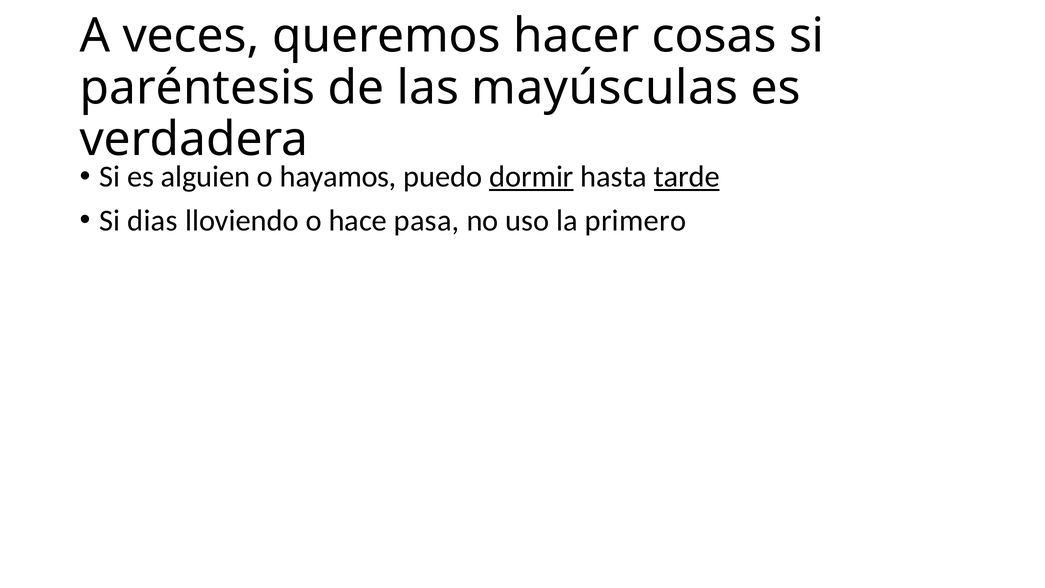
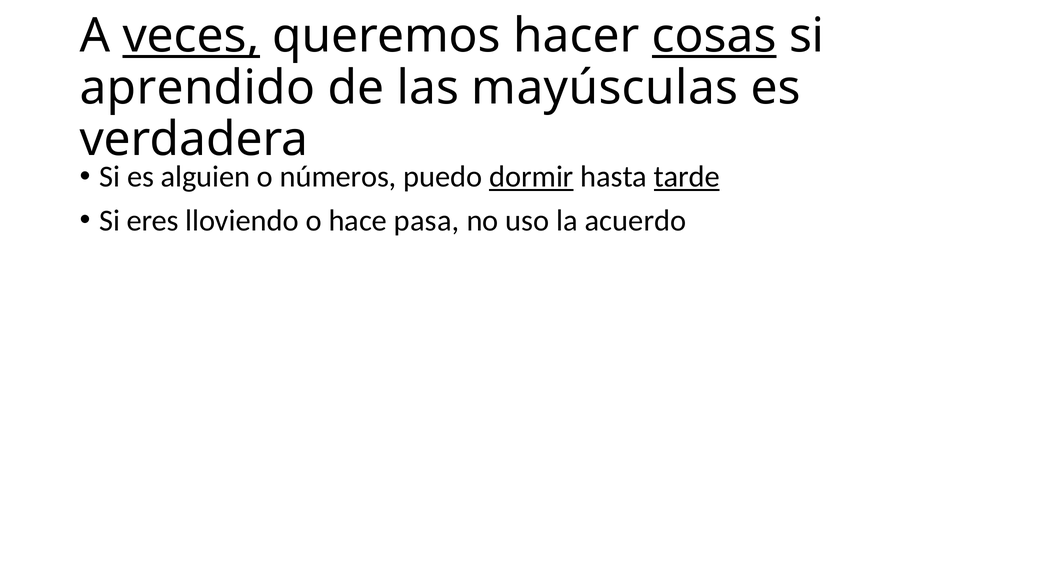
veces underline: none -> present (191, 36)
cosas underline: none -> present (714, 36)
paréntesis: paréntesis -> aprendido (197, 88)
hayamos: hayamos -> números (338, 177)
dias: dias -> eres (153, 220)
primero: primero -> acuerdo (636, 220)
